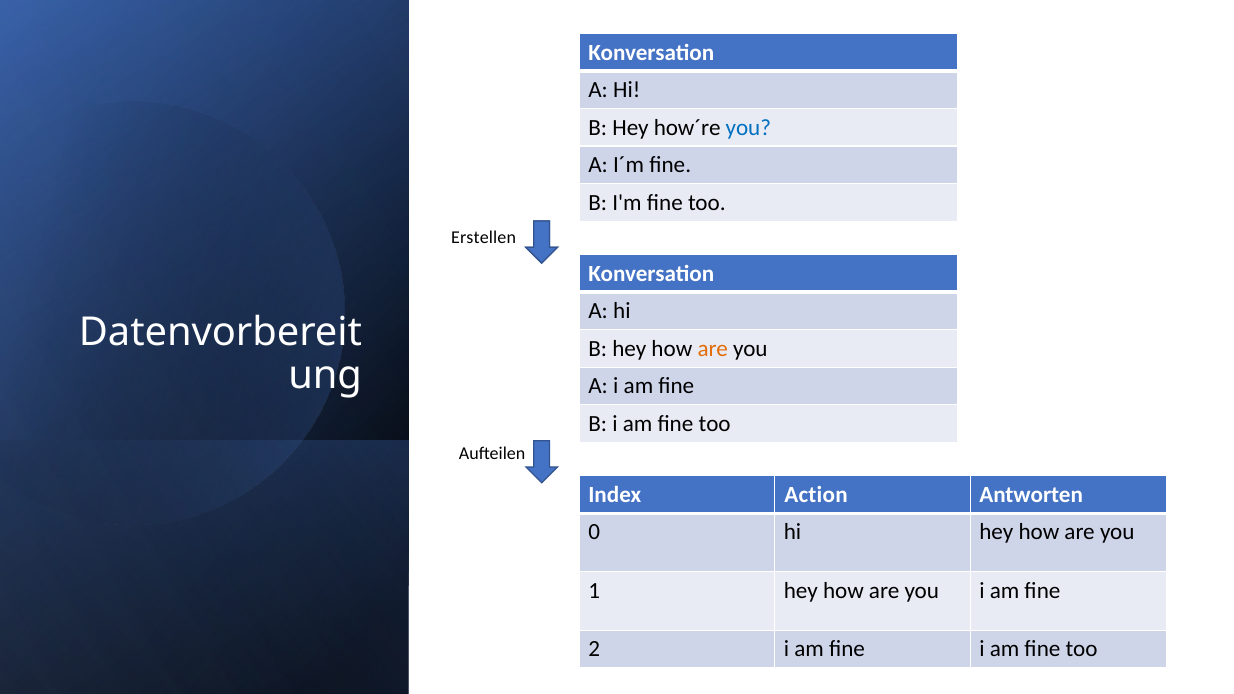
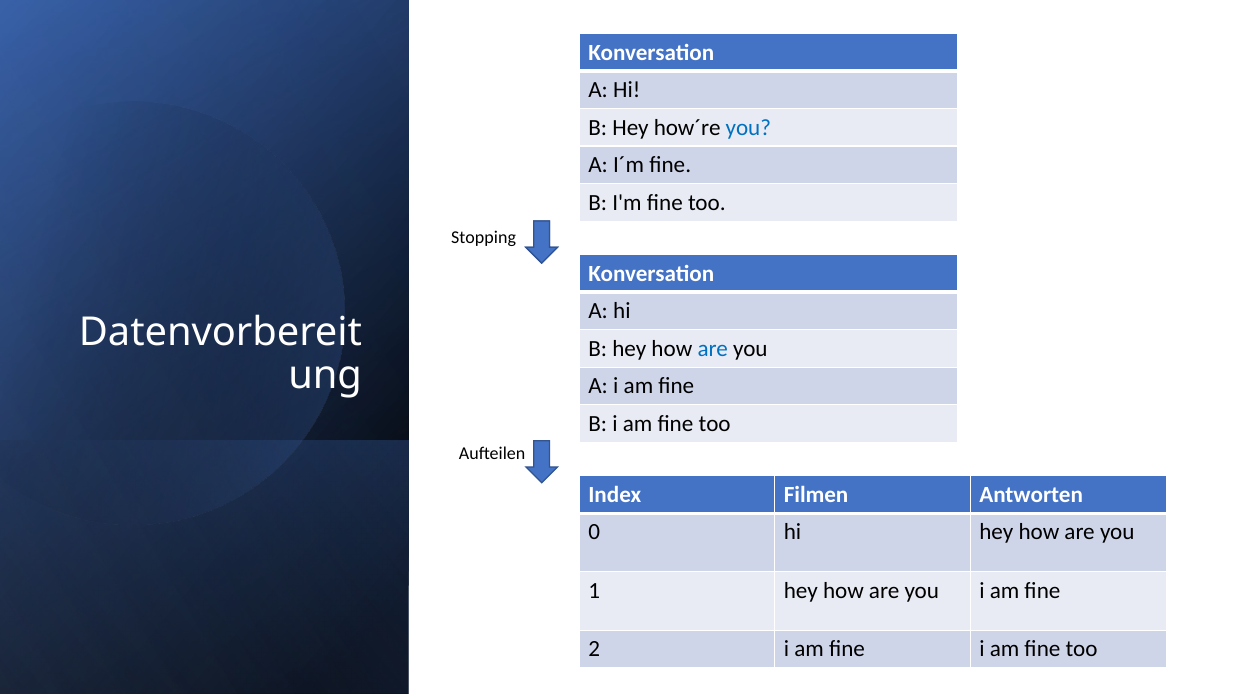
Erstellen: Erstellen -> Stopping (484, 238)
are colour: orange -> blue (713, 349)
Action: Action -> Filmen (816, 495)
